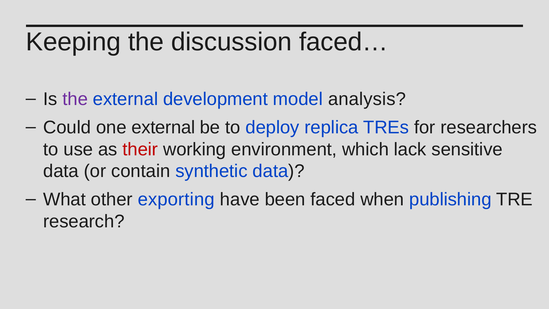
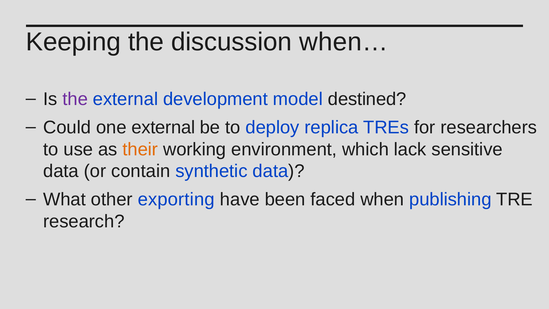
faced…: faced… -> when… (343, 42)
analysis: analysis -> destined (367, 99)
their colour: red -> orange (140, 149)
